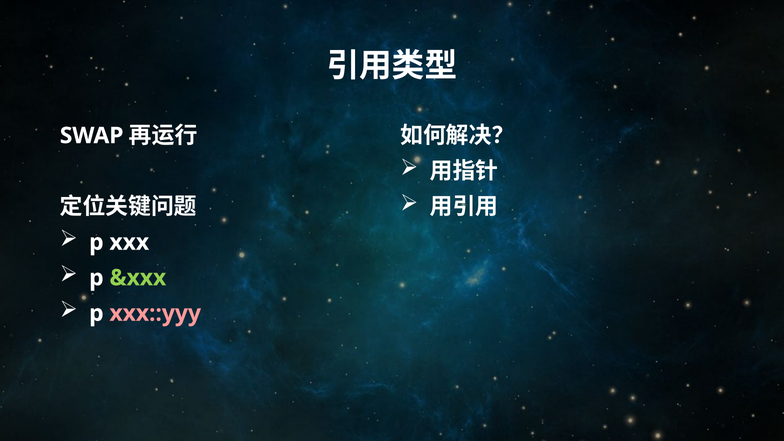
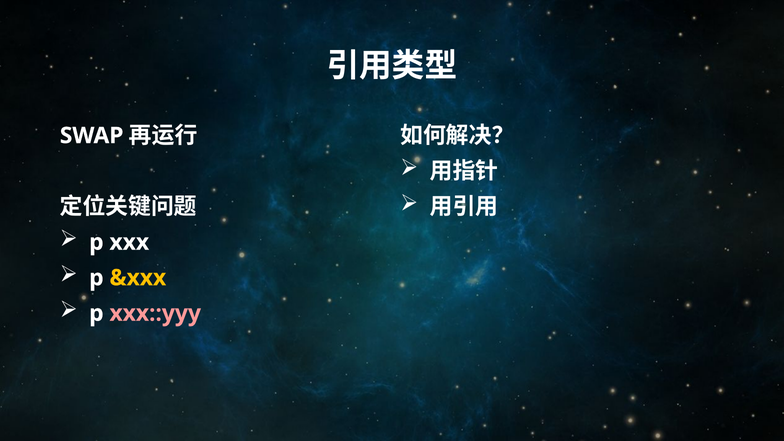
&xxx colour: light green -> yellow (138, 278)
